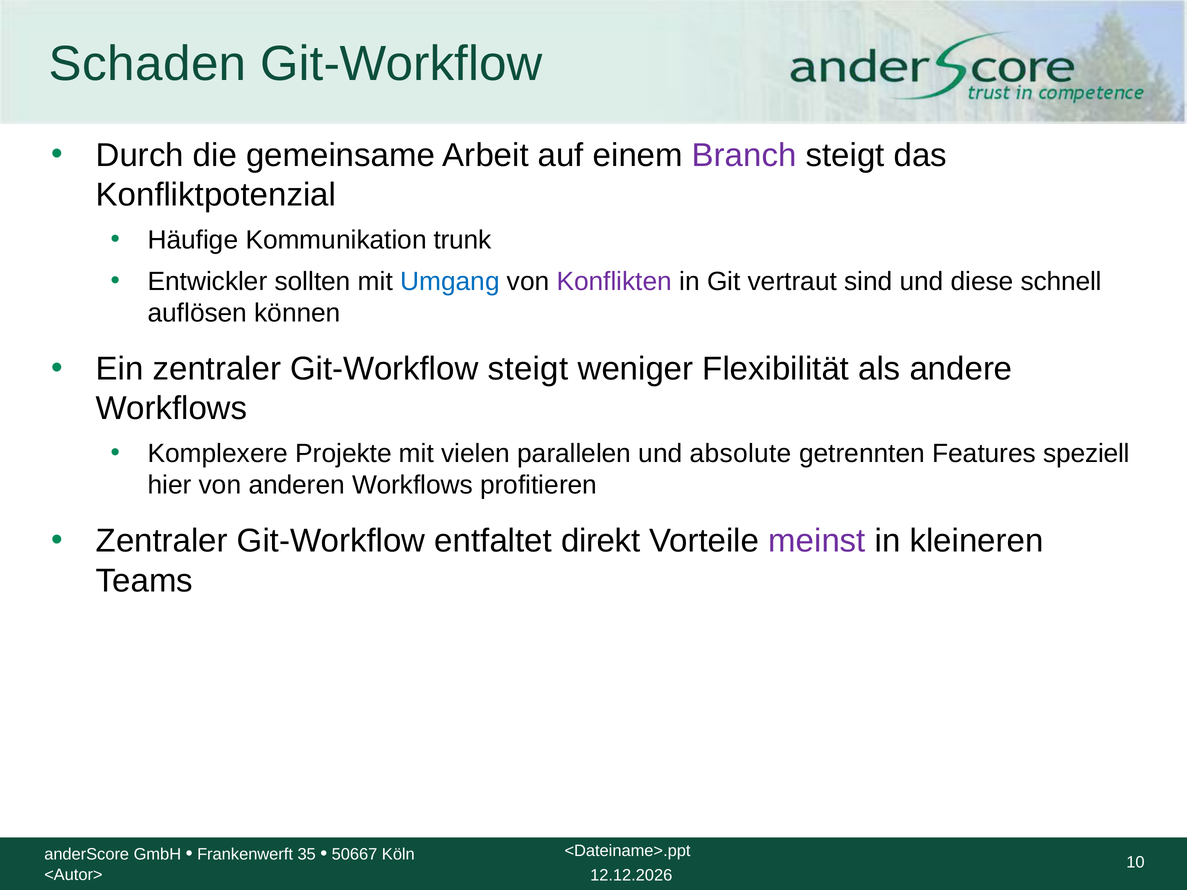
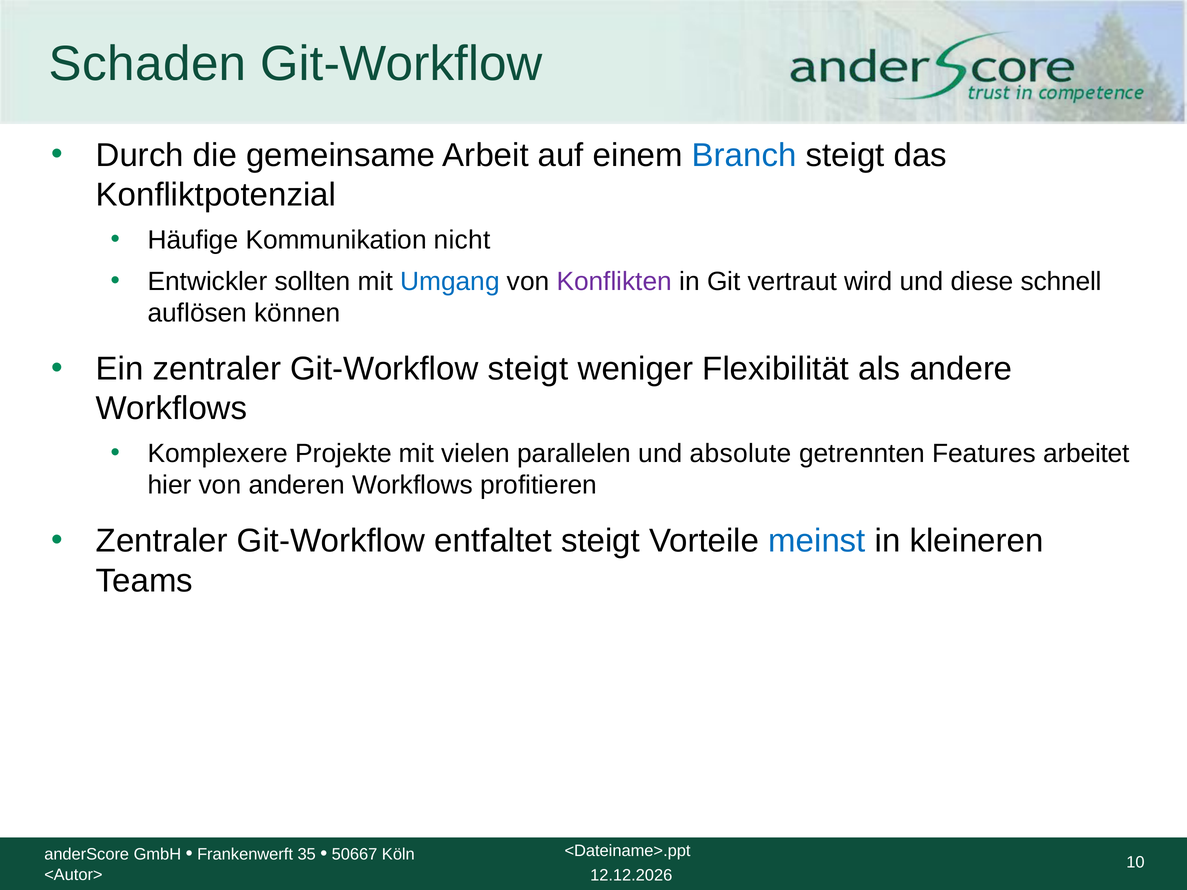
Branch colour: purple -> blue (744, 155)
trunk: trunk -> nicht (462, 240)
sind: sind -> wird (868, 282)
speziell: speziell -> arbeitet (1086, 454)
entfaltet direkt: direkt -> steigt (600, 541)
meinst colour: purple -> blue (817, 541)
